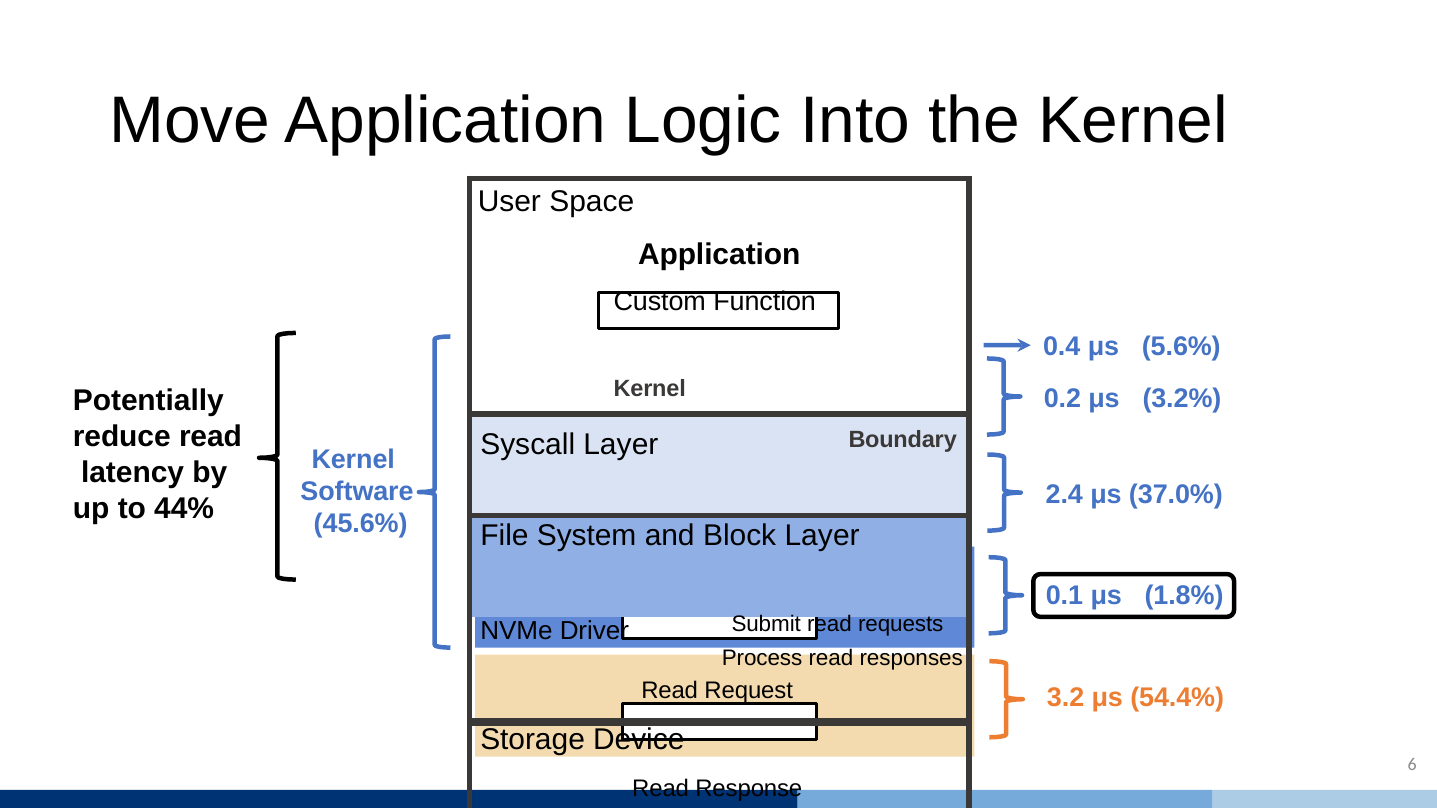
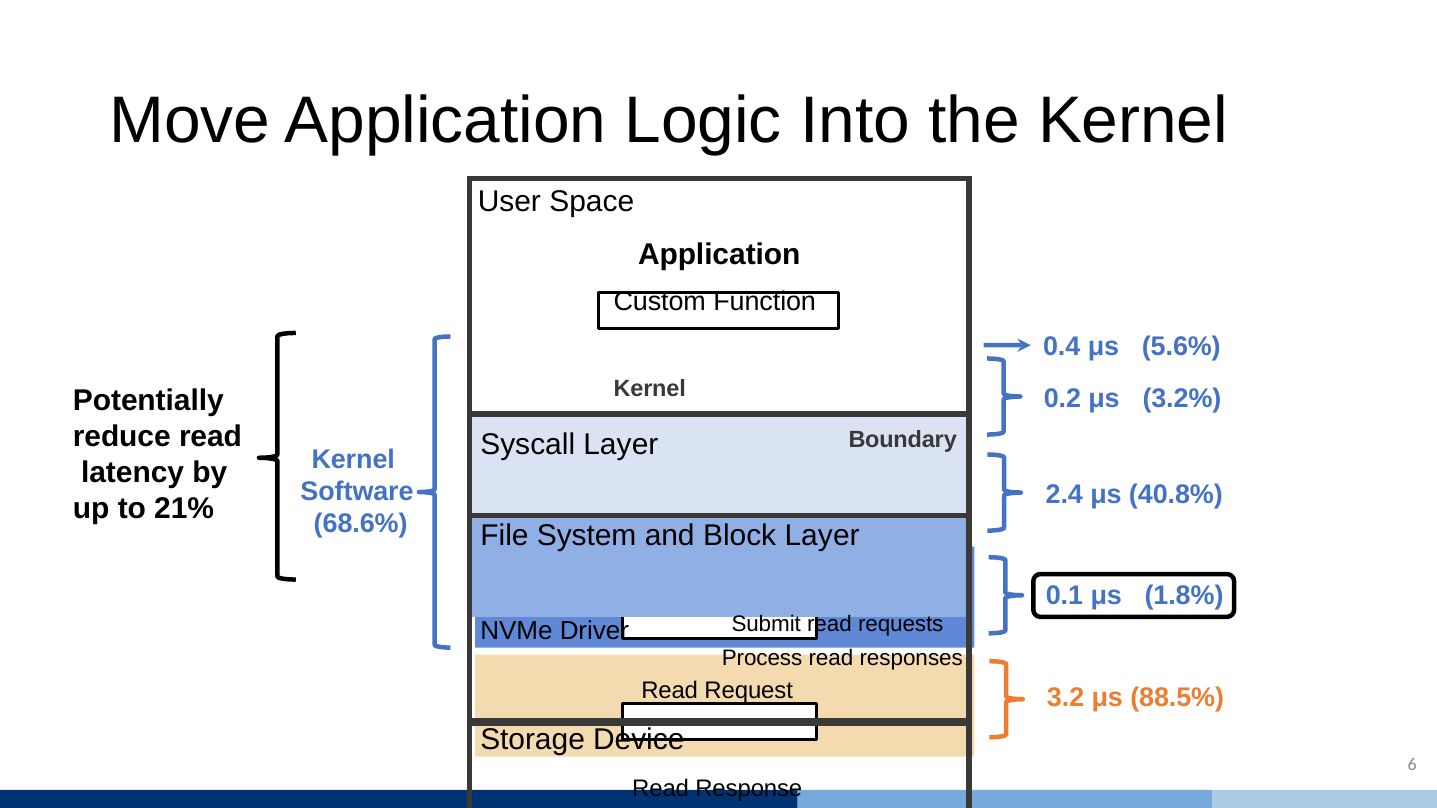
37.0%: 37.0% -> 40.8% (1176, 494)
44%: 44% -> 21% (184, 509)
45.6%: 45.6% -> 68.6% (361, 524)
54.4%: 54.4% -> 88.5% (1177, 698)
